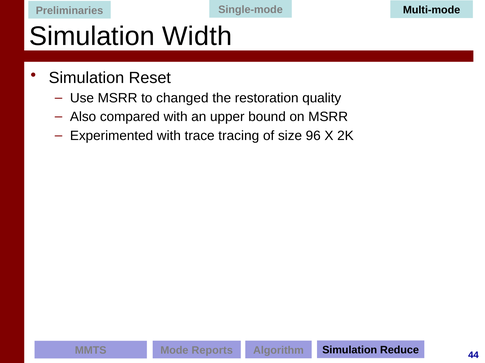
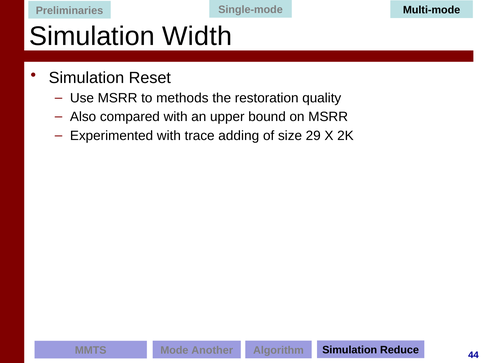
changed: changed -> methods (182, 98)
tracing: tracing -> adding (239, 136)
96: 96 -> 29 (313, 136)
Reports: Reports -> Another (212, 351)
